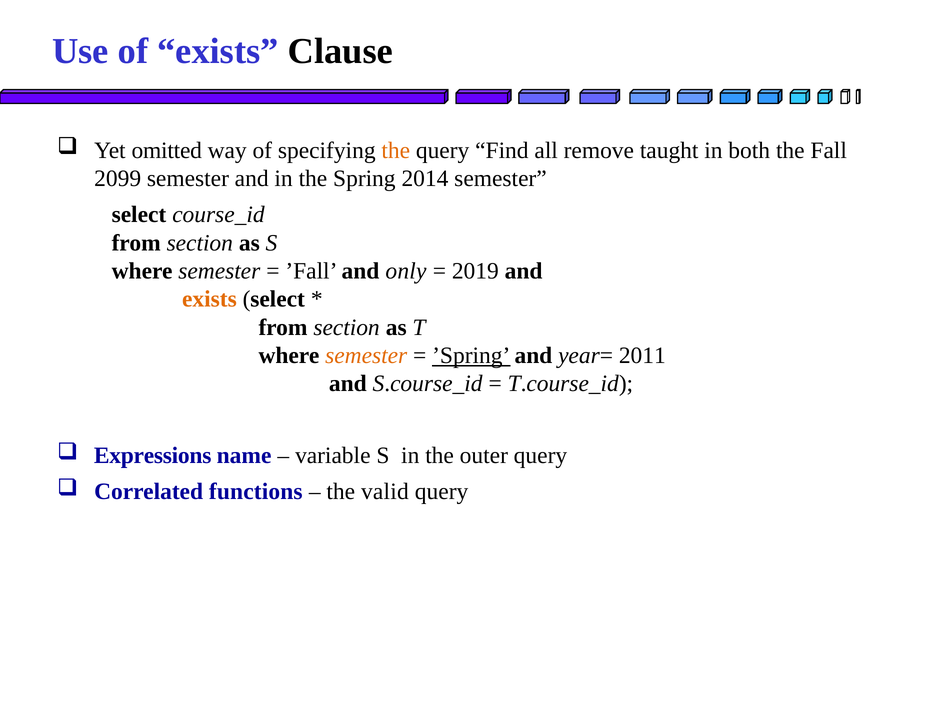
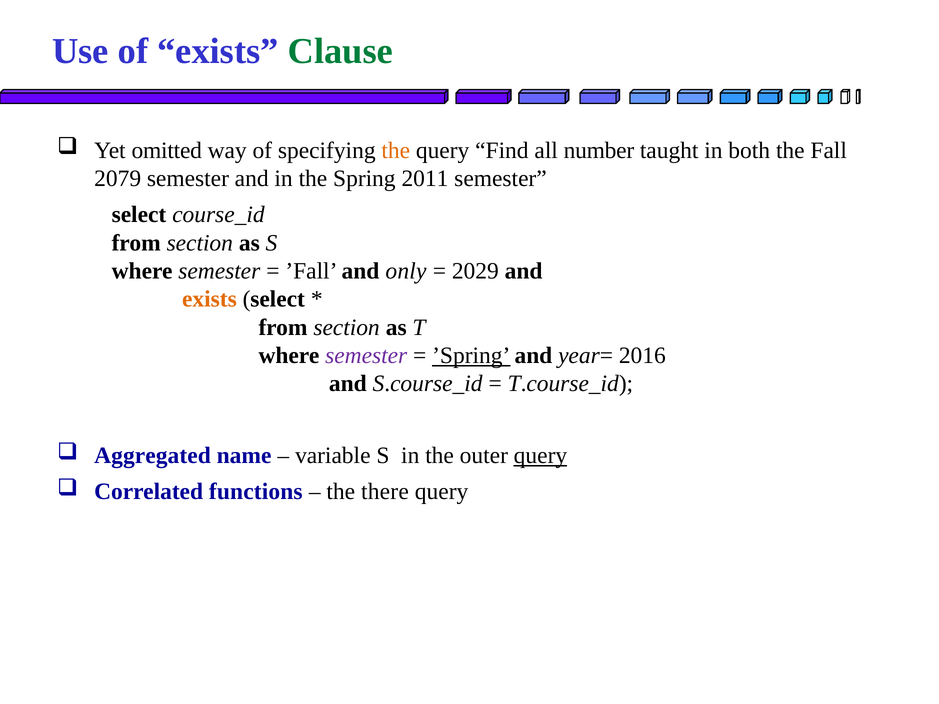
Clause colour: black -> green (340, 51)
remove: remove -> number (599, 151)
2099: 2099 -> 2079 (118, 179)
2014: 2014 -> 2011 (425, 179)
2019: 2019 -> 2029 (475, 271)
semester colour: orange -> purple (366, 356)
2011: 2011 -> 2016 (642, 356)
Expressions: Expressions -> Aggregated (153, 456)
query underline: none -> present (540, 456)
valid: valid -> there (385, 492)
